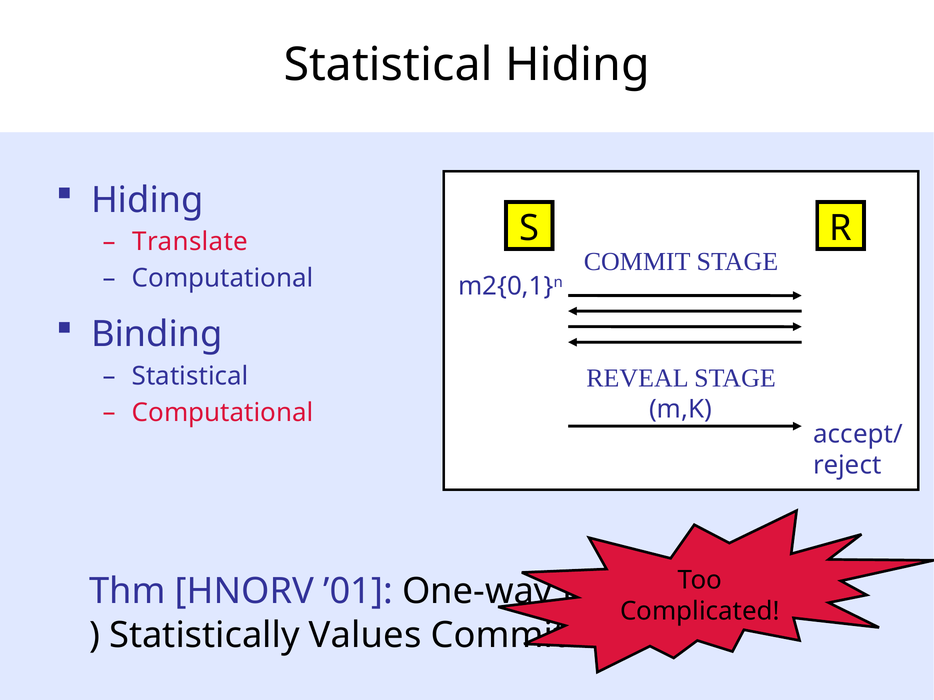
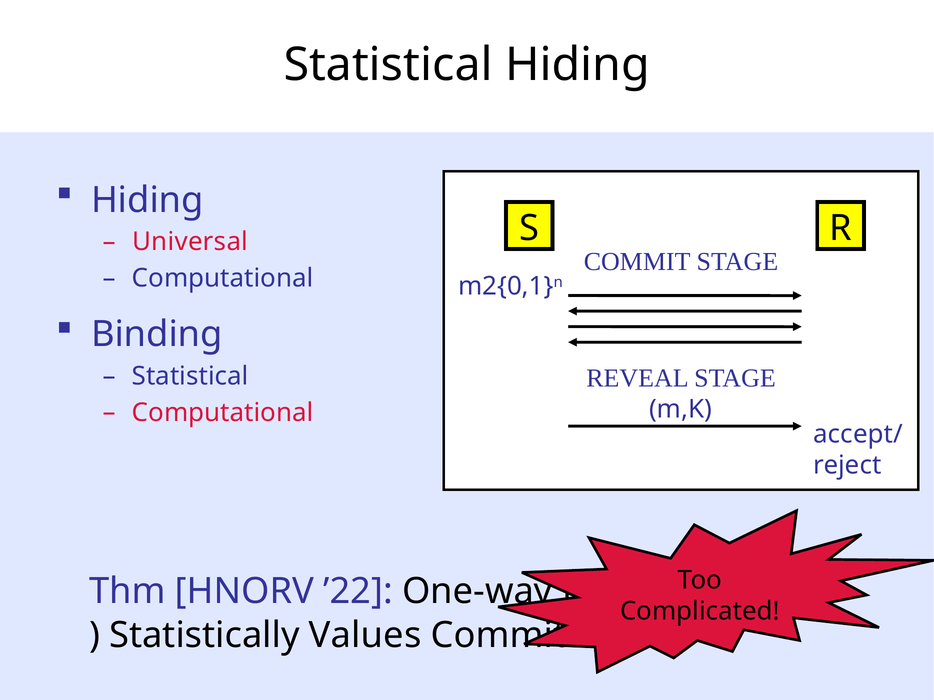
Translate: Translate -> Universal (190, 242)
’01: ’01 -> ’22 (358, 592)
